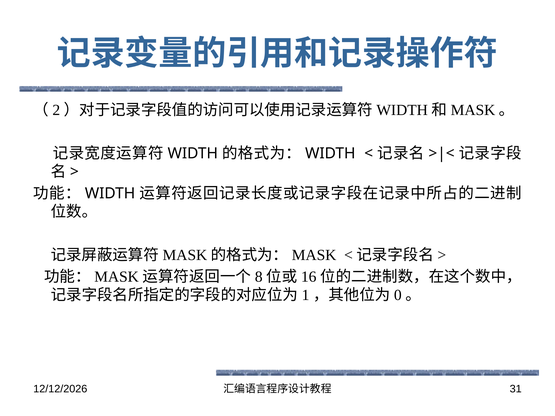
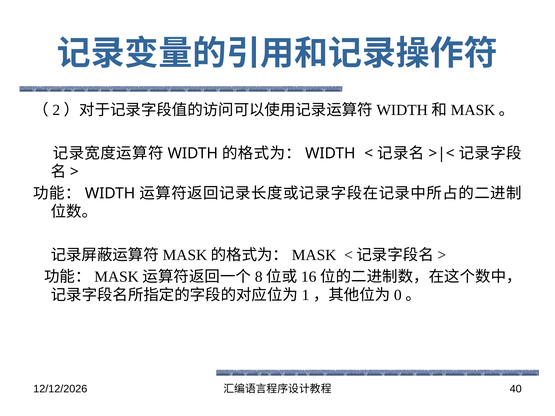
31: 31 -> 40 (516, 389)
